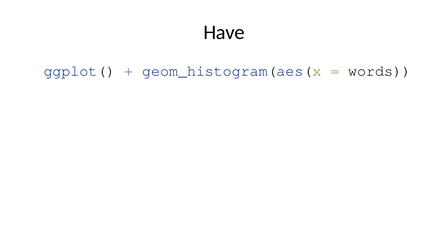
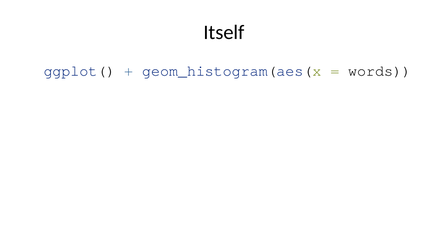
Have: Have -> Itself (224, 33)
